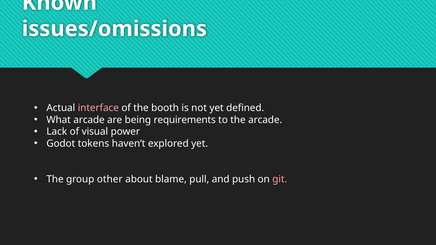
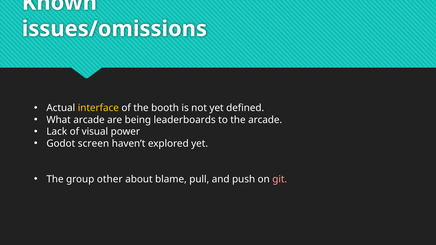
interface colour: pink -> yellow (98, 108)
requirements: requirements -> leaderboards (185, 120)
tokens: tokens -> screen (93, 144)
